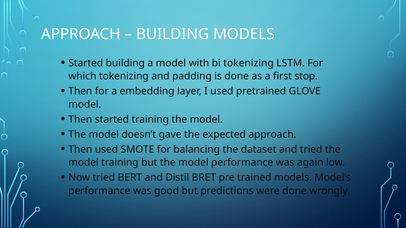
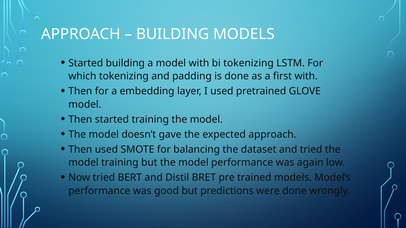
first stop: stop -> with (306, 76)
